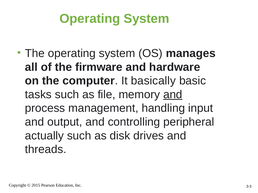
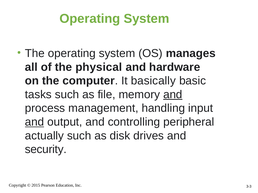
firmware: firmware -> physical (99, 67)
and underline: none -> present (35, 122)
threads: threads -> security (46, 150)
